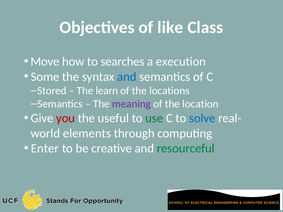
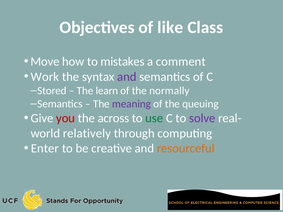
searches: searches -> mistakes (123, 62)
execution: execution -> comment (181, 62)
Some: Some -> Work (45, 77)
and colour: blue -> purple (127, 77)
locations: locations -> normally (169, 91)
location: location -> queuing (200, 104)
useful: useful -> across (113, 118)
solve colour: blue -> purple (202, 118)
elements: elements -> relatively (87, 133)
resourceful colour: green -> orange (186, 149)
